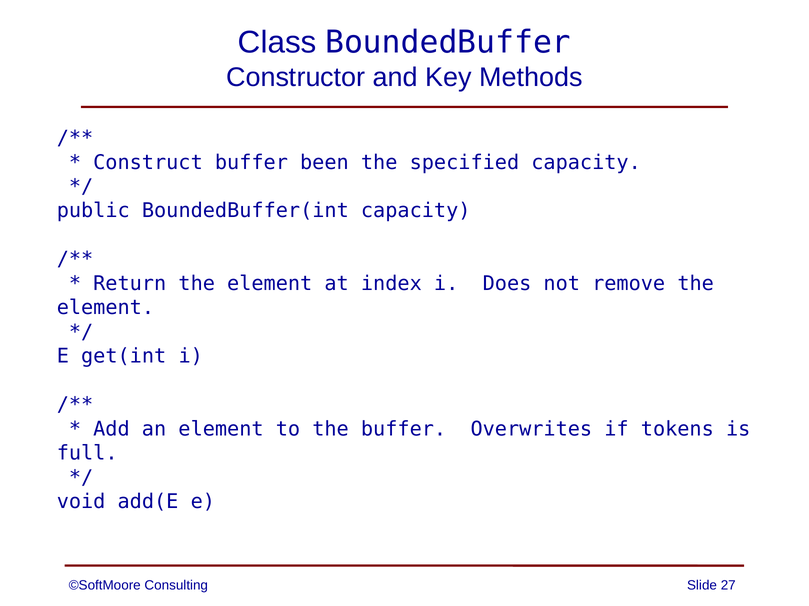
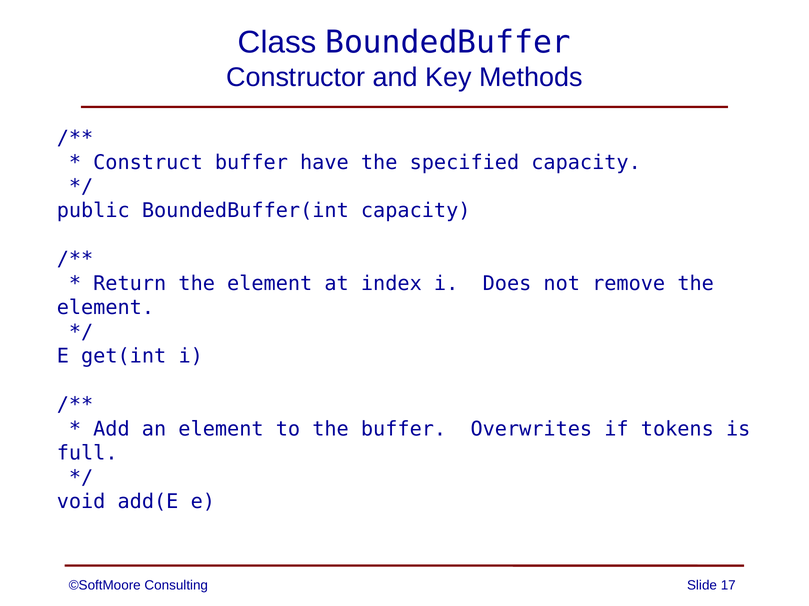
been: been -> have (324, 163)
27: 27 -> 17 (728, 586)
